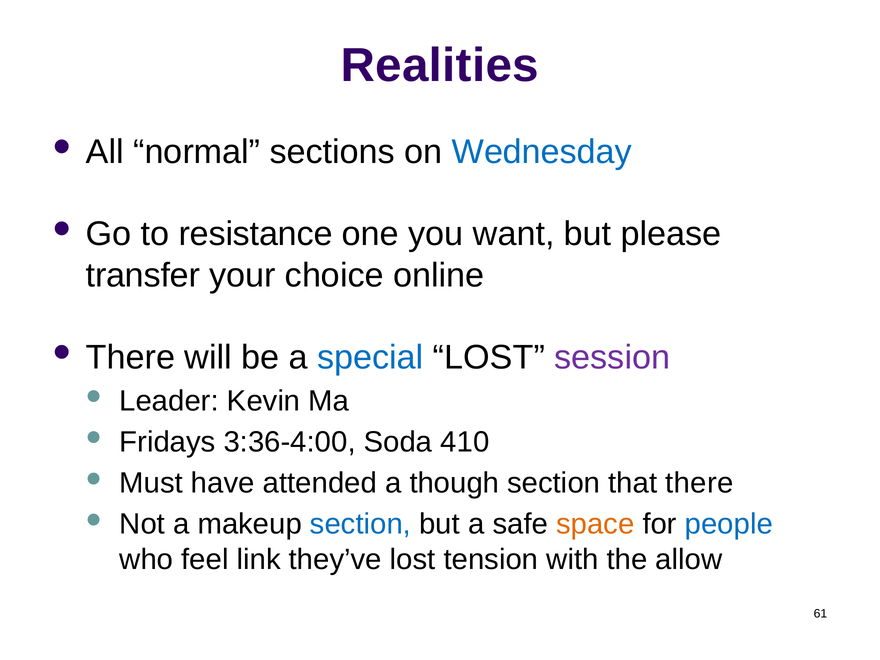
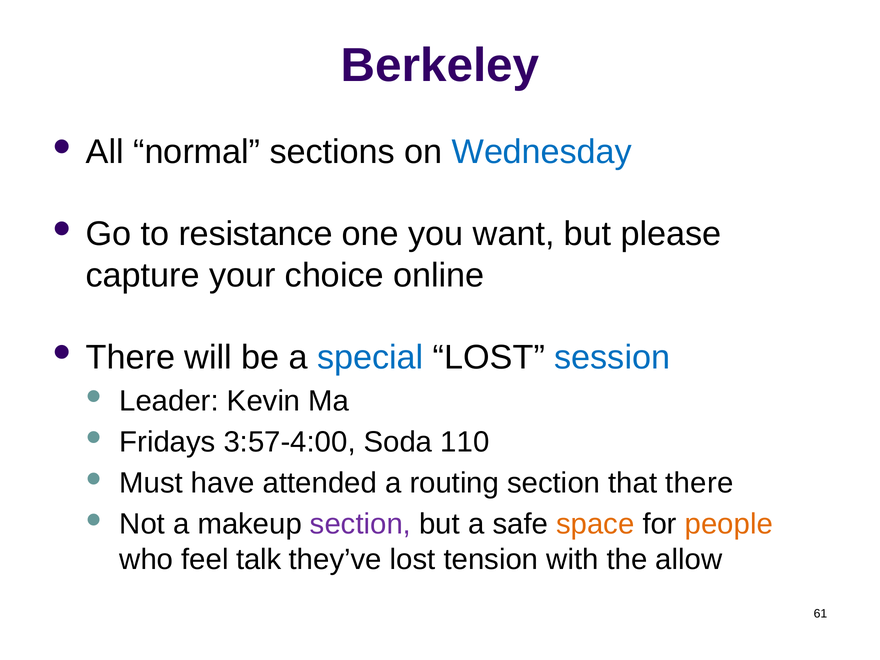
Realities: Realities -> Berkeley (440, 66)
transfer: transfer -> capture (143, 275)
session colour: purple -> blue (612, 357)
3:36-4:00: 3:36-4:00 -> 3:57-4:00 (290, 442)
410: 410 -> 110 (465, 442)
though: though -> routing (454, 483)
section colour: blue -> purple (361, 524)
people colour: blue -> orange (729, 524)
link: link -> talk (259, 559)
